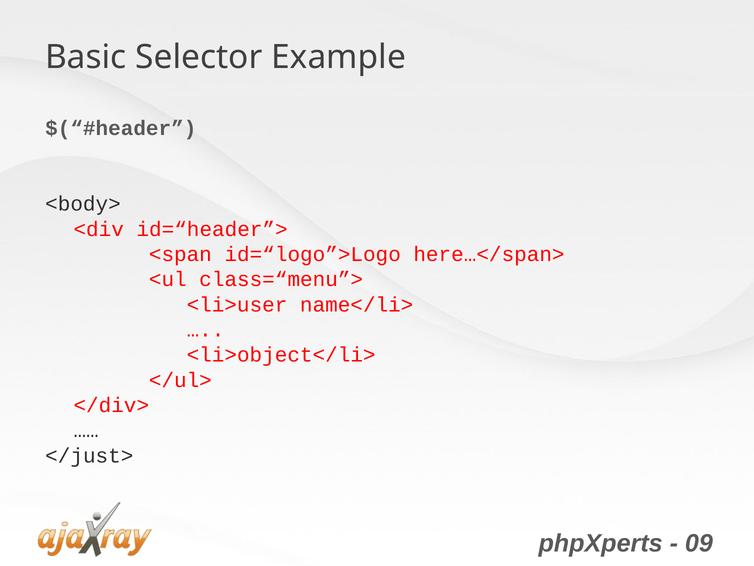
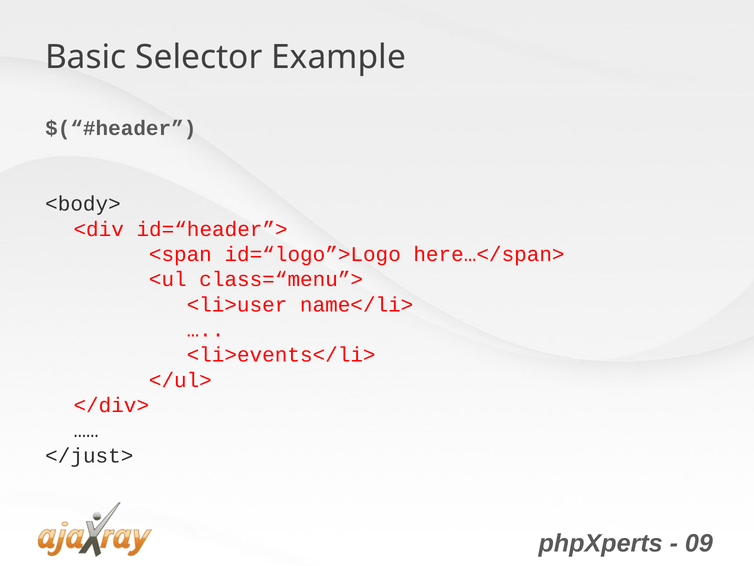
<li>object</li>: <li>object</li> -> <li>events</li> (281, 355)
